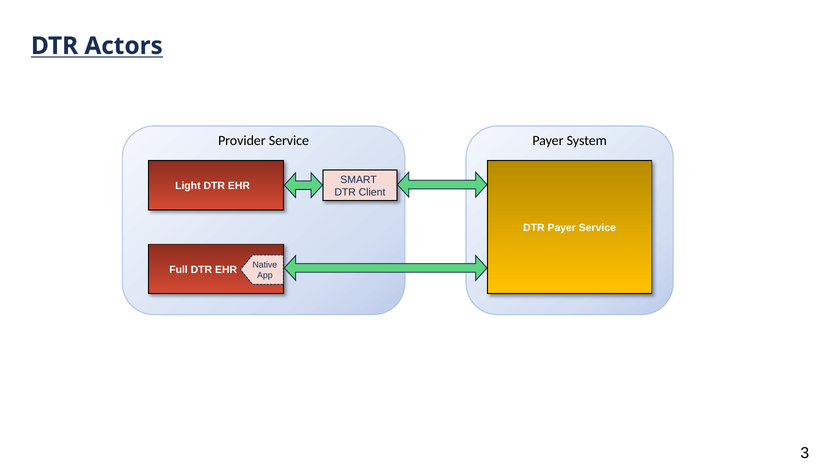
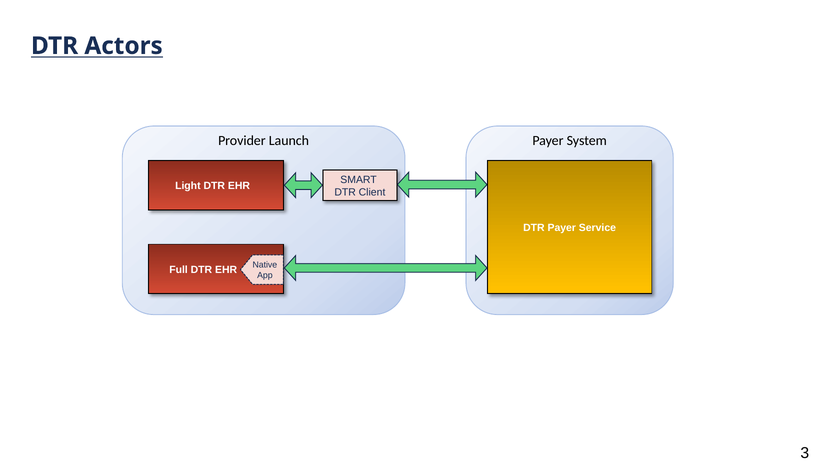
Provider Service: Service -> Launch (289, 140)
